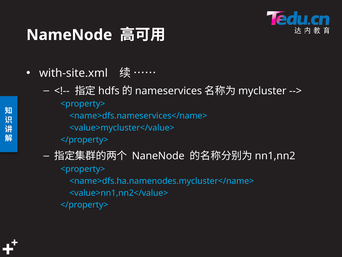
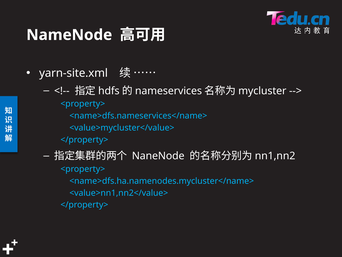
with-site.xml: with-site.xml -> yarn-site.xml (73, 73)
